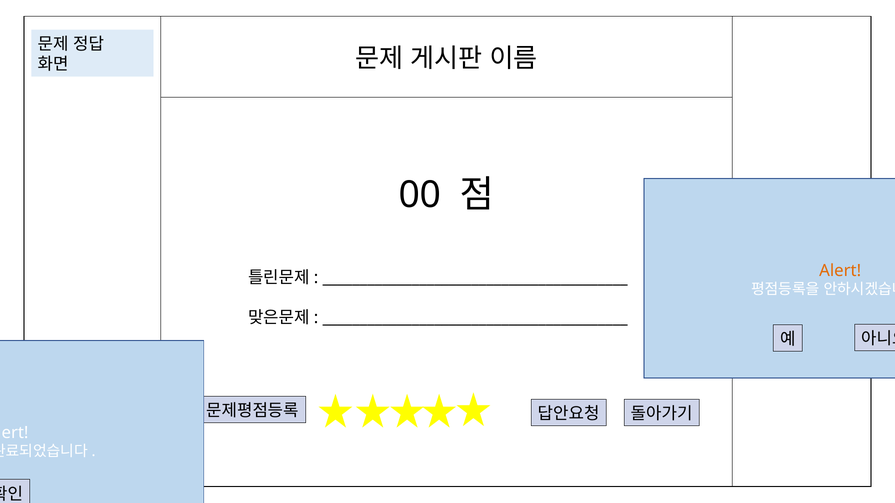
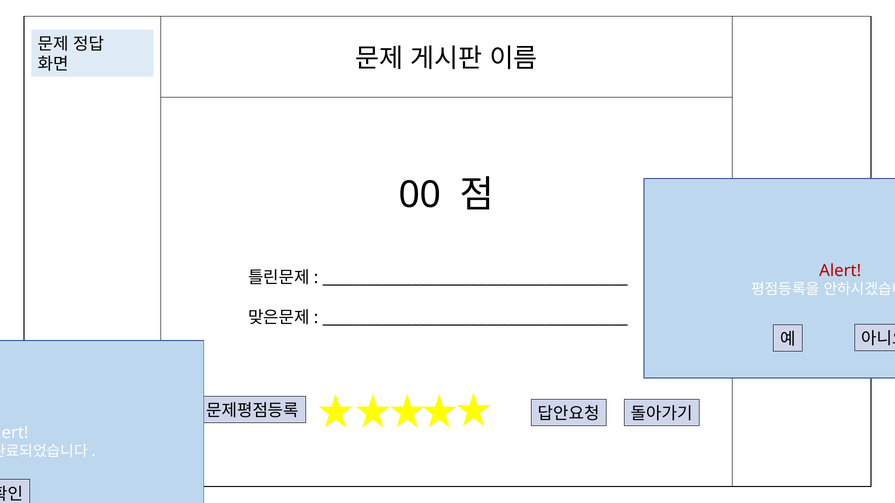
Alert colour: orange -> red (840, 271)
